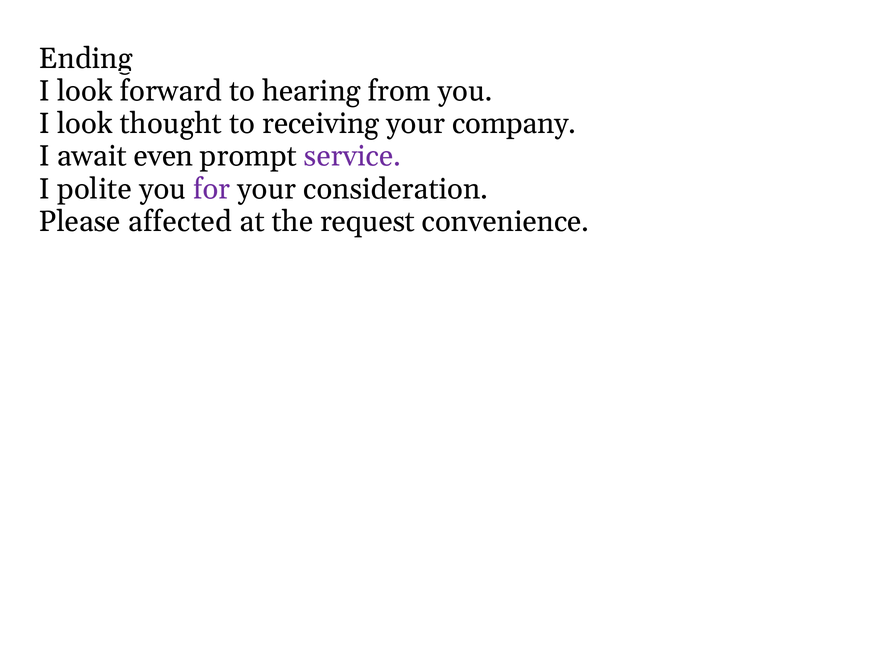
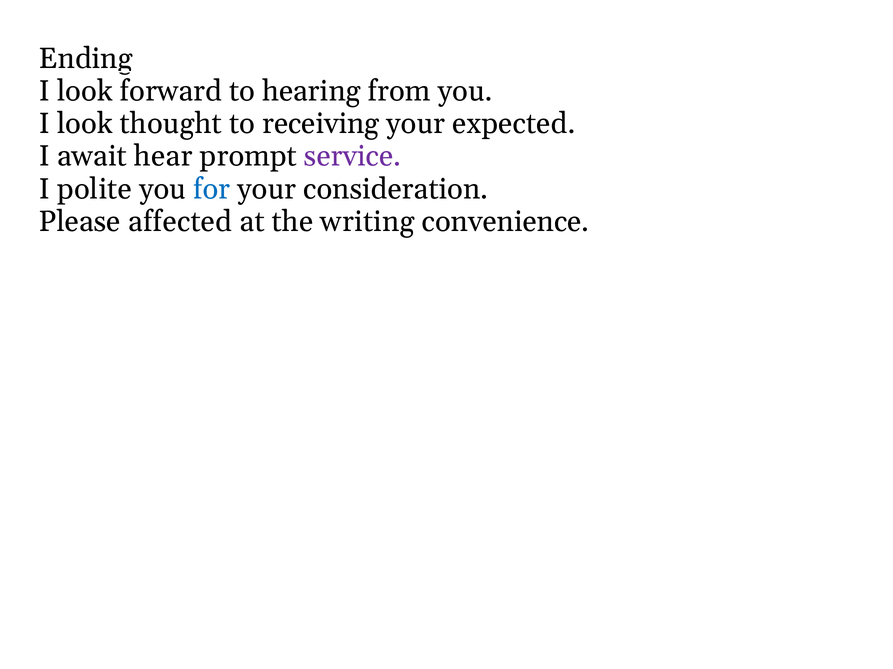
company: company -> expected (514, 124)
even: even -> hear (163, 156)
for colour: purple -> blue (212, 189)
request: request -> writing (367, 222)
